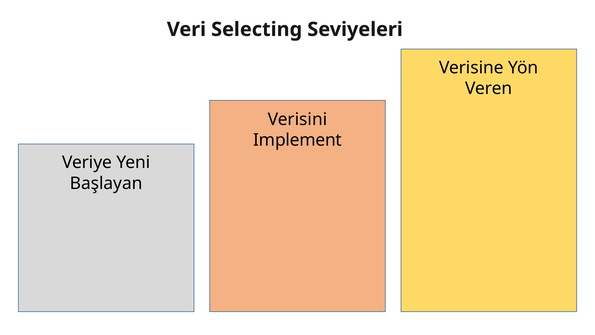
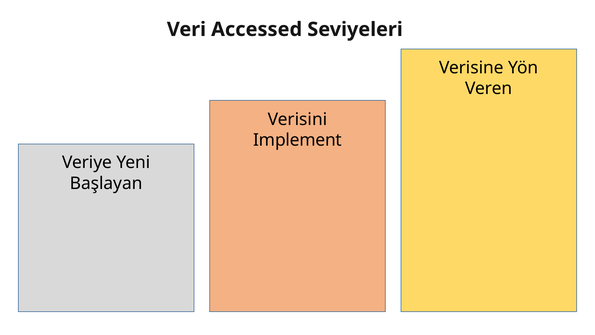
Selecting: Selecting -> Accessed (257, 29)
